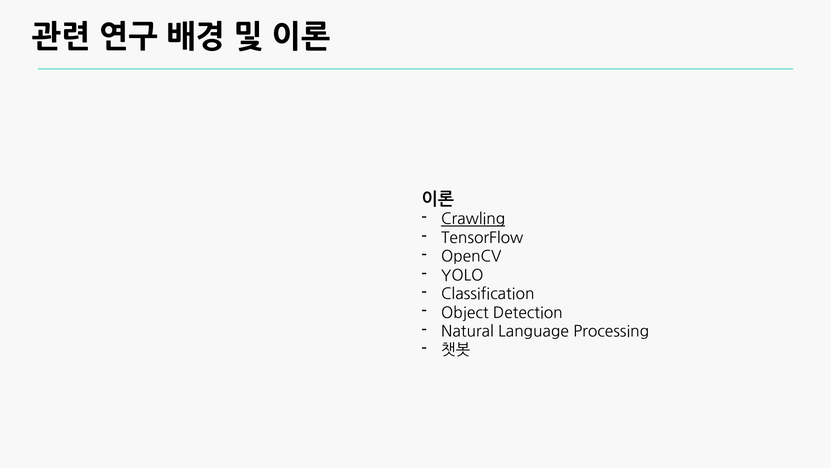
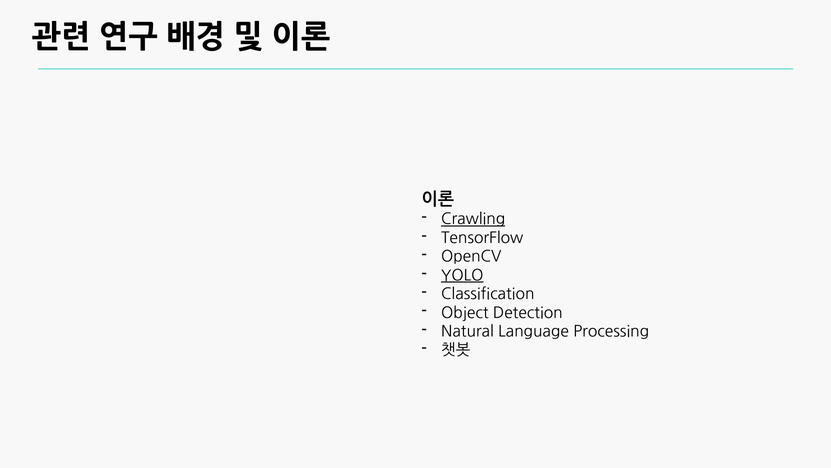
YOLO underline: none -> present (462, 275)
